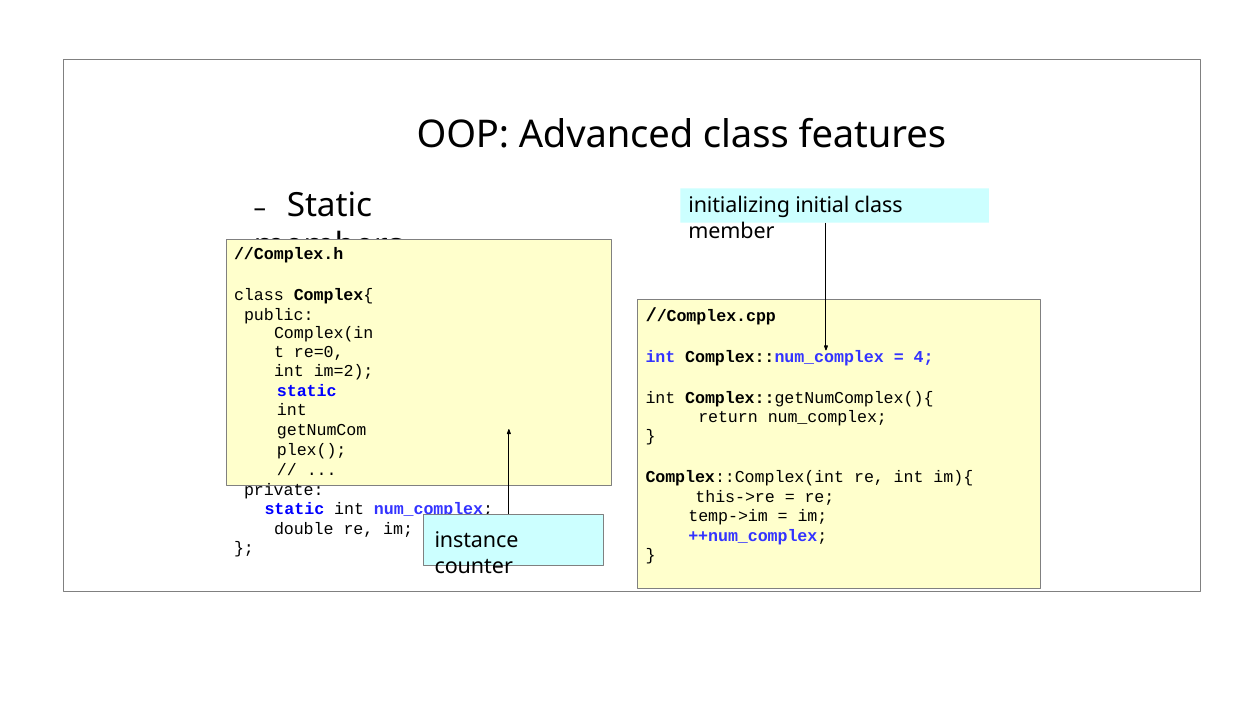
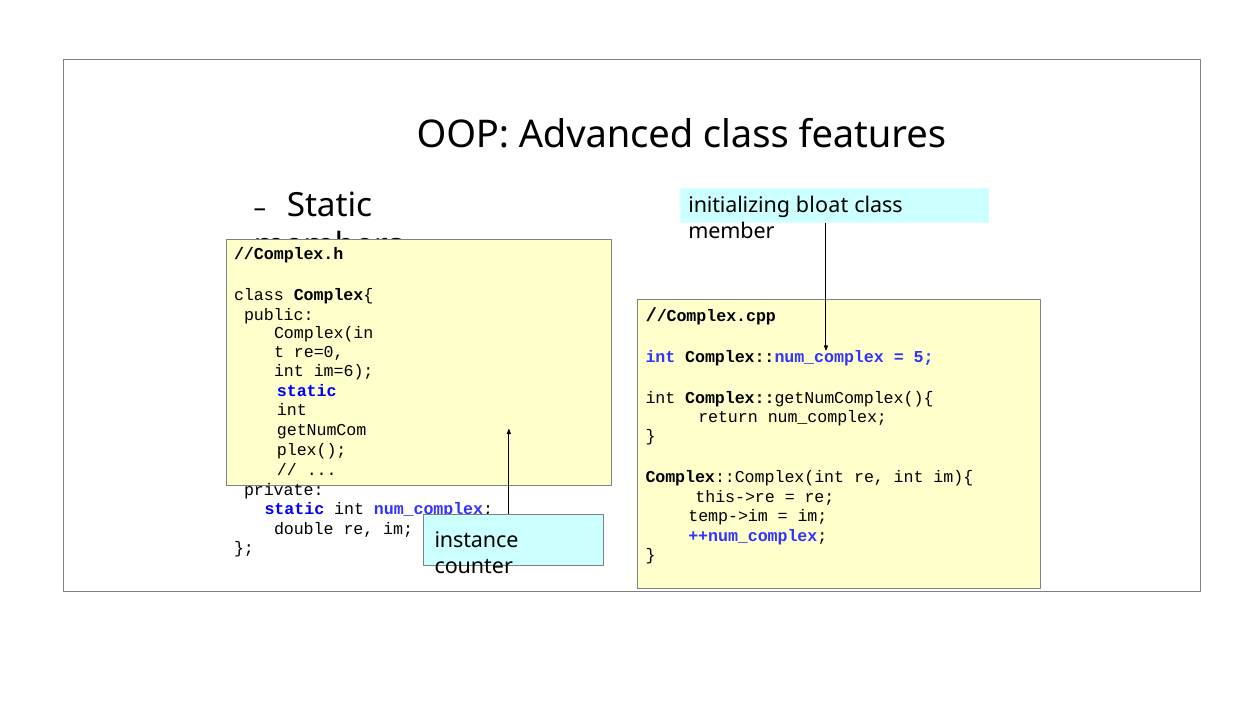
initial: initial -> bloat (822, 206)
4: 4 -> 5 (924, 357)
im=2: im=2 -> im=6 (344, 371)
